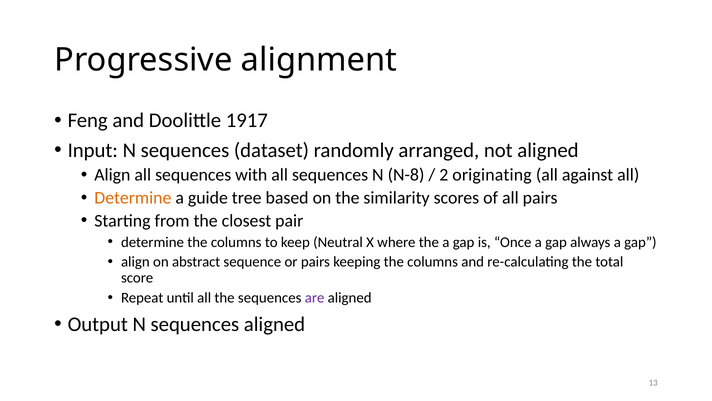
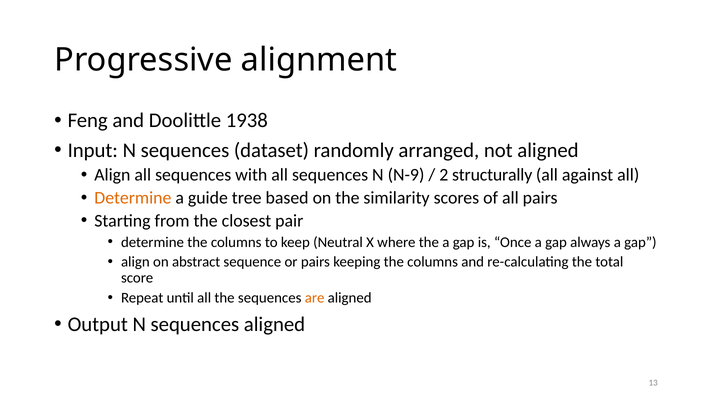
1917: 1917 -> 1938 (247, 120)
N-8: N-8 -> N-9 (406, 175)
originating: originating -> structurally (492, 175)
are colour: purple -> orange (315, 297)
